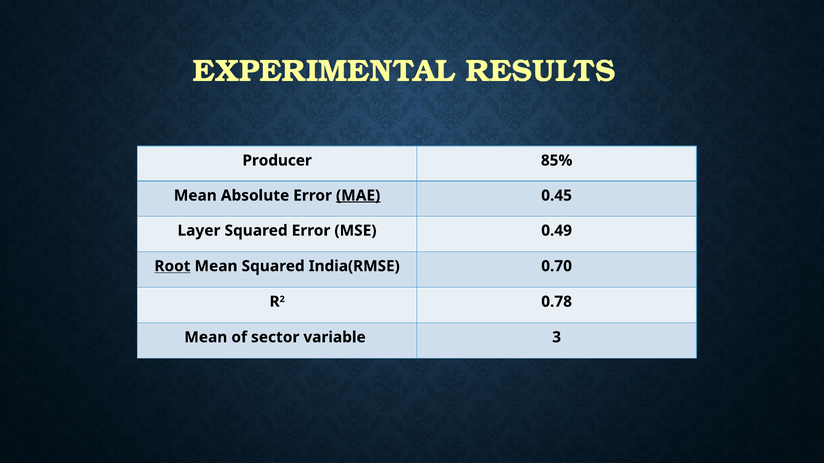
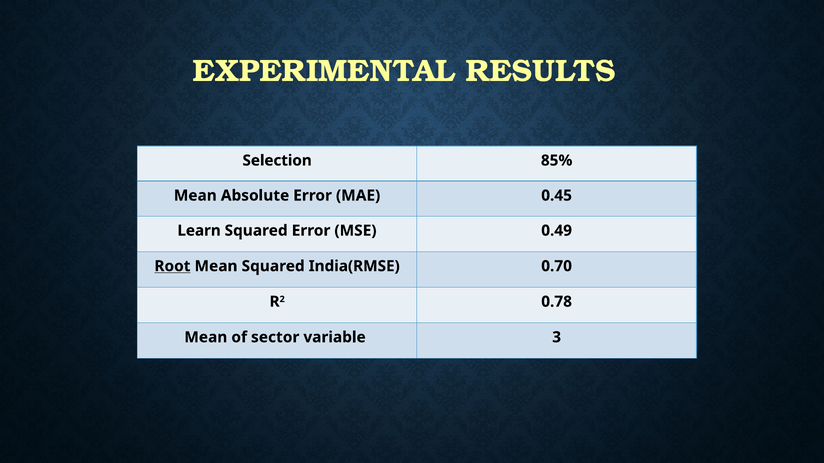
Producer: Producer -> Selection (277, 161)
MAE underline: present -> none (358, 196)
Layer: Layer -> Learn (199, 231)
